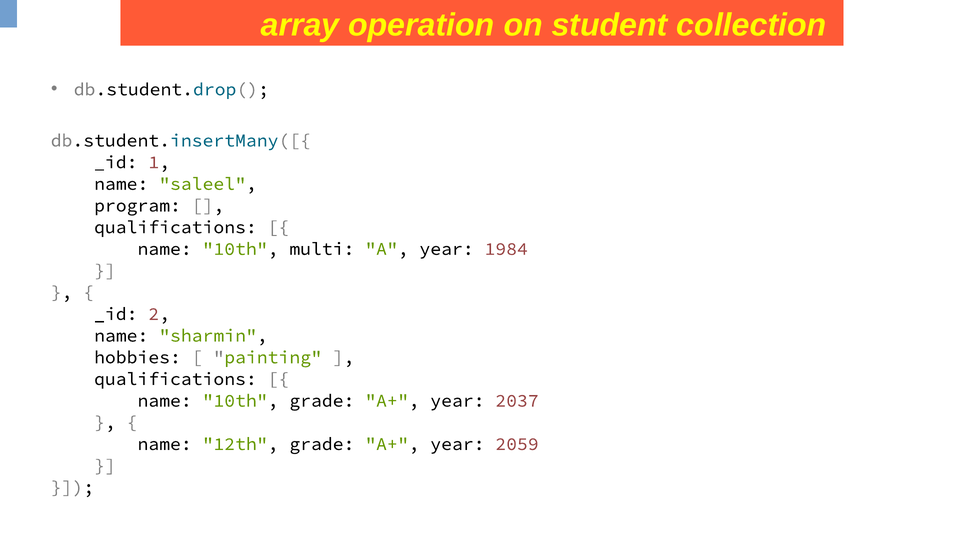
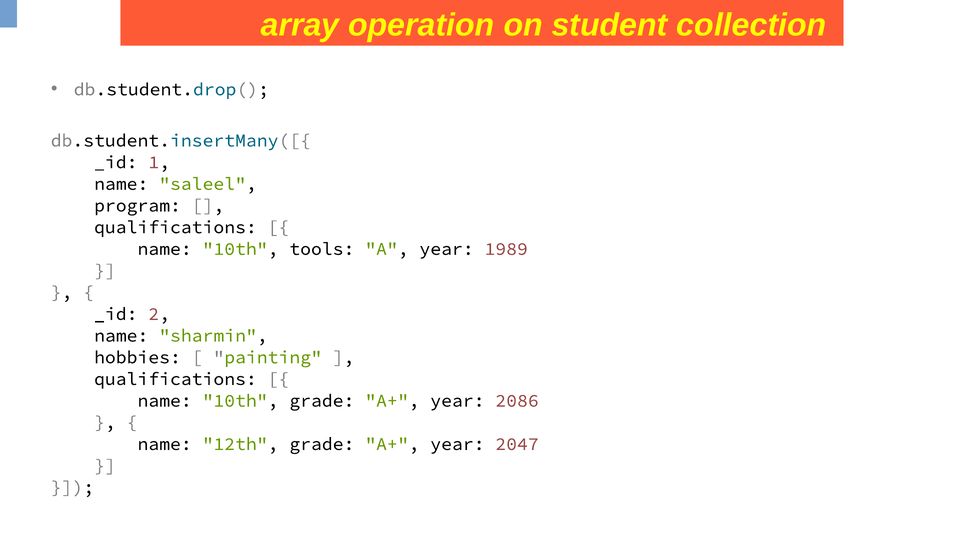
multi: multi -> tools (322, 249)
1984: 1984 -> 1989 (506, 249)
2037: 2037 -> 2086 (517, 401)
2059: 2059 -> 2047 (517, 444)
